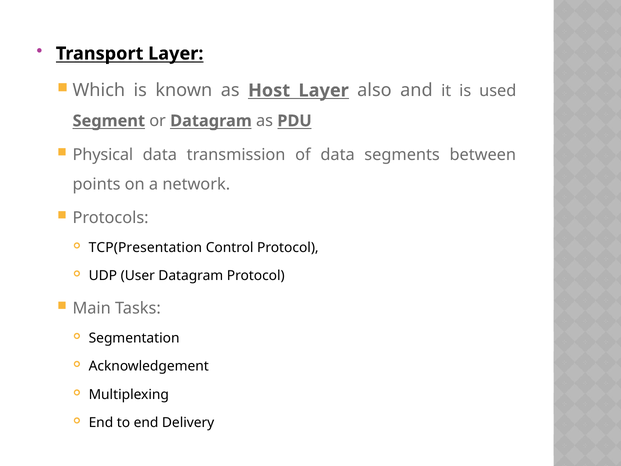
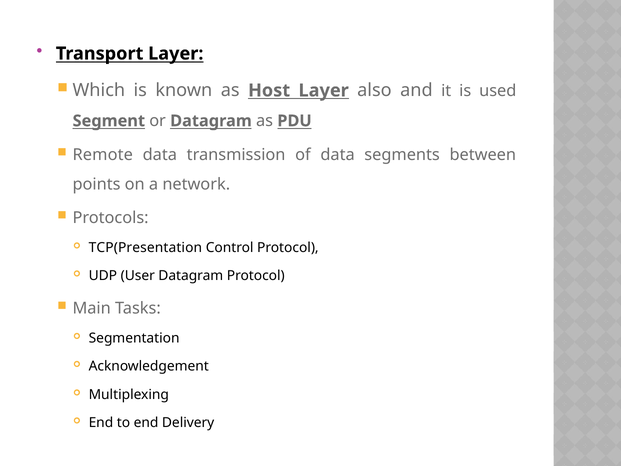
Physical: Physical -> Remote (103, 155)
